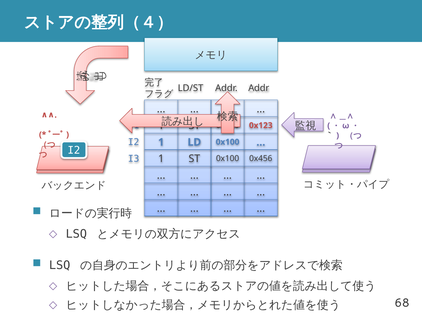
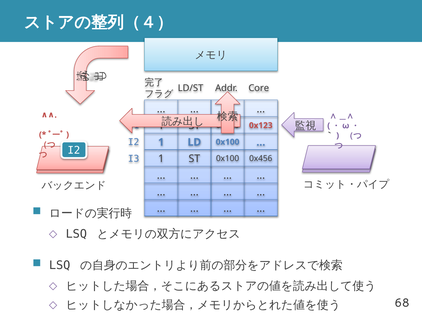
Addr: Addr -> Core (259, 88)
